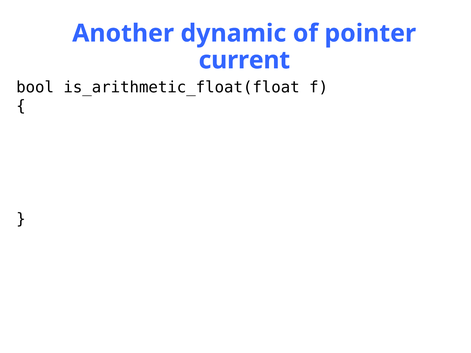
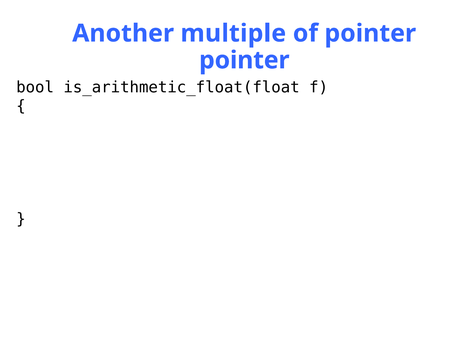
dynamic: dynamic -> multiple (233, 33)
current: current -> pointer (244, 60)
